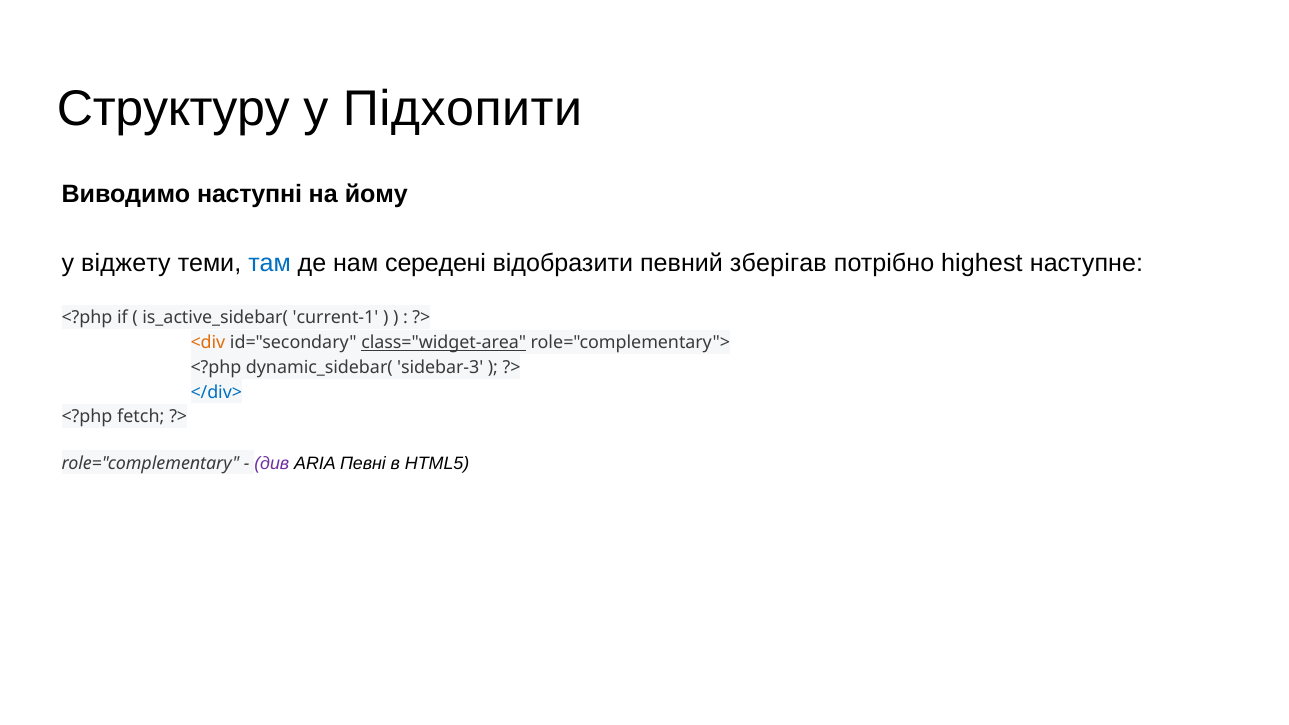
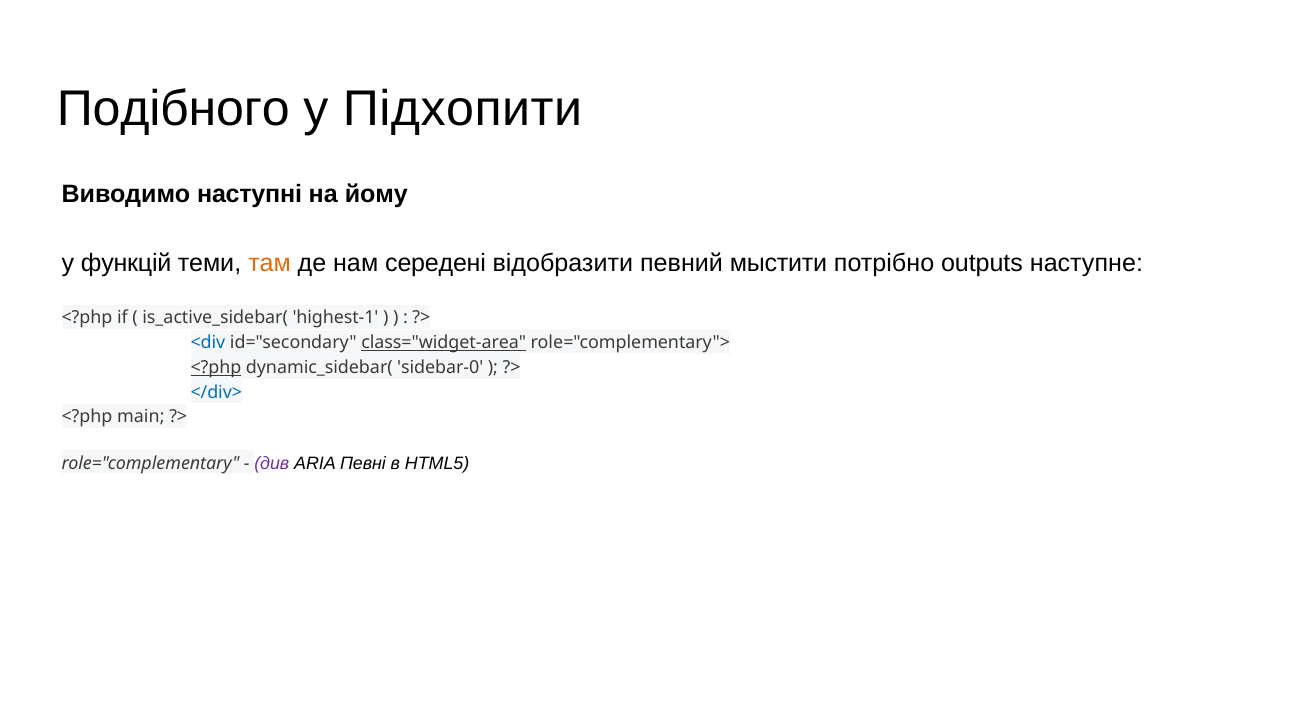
Структуру: Структуру -> Подібного (173, 109)
віджету: віджету -> функцій (126, 264)
там colour: blue -> orange (270, 264)
зберігав: зберігав -> мыстити (779, 264)
highest: highest -> outputs (982, 264)
current-1: current-1 -> highest-1 (336, 318)
<div colour: orange -> blue (208, 343)
<?php underline: none -> present (216, 368)
sidebar-3: sidebar-3 -> sidebar-0 (440, 368)
fetch: fetch -> main (141, 417)
